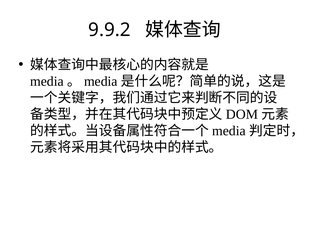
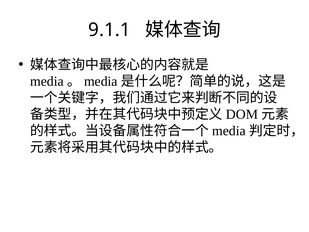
9.9.2: 9.9.2 -> 9.1.1 (109, 30)
